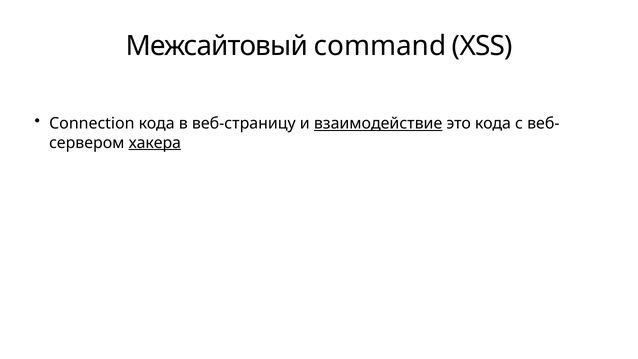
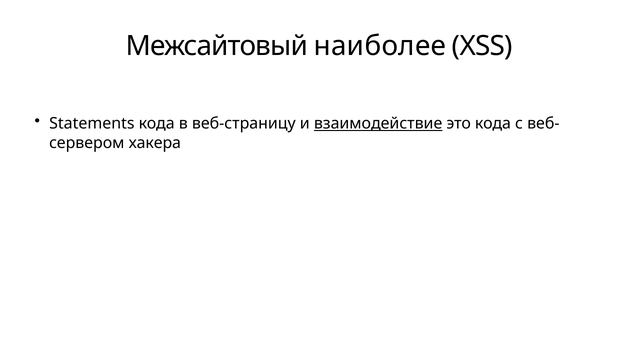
command: command -> наиболее (380, 46)
Connection: Connection -> Statements (92, 124)
хакера underline: present -> none (155, 143)
